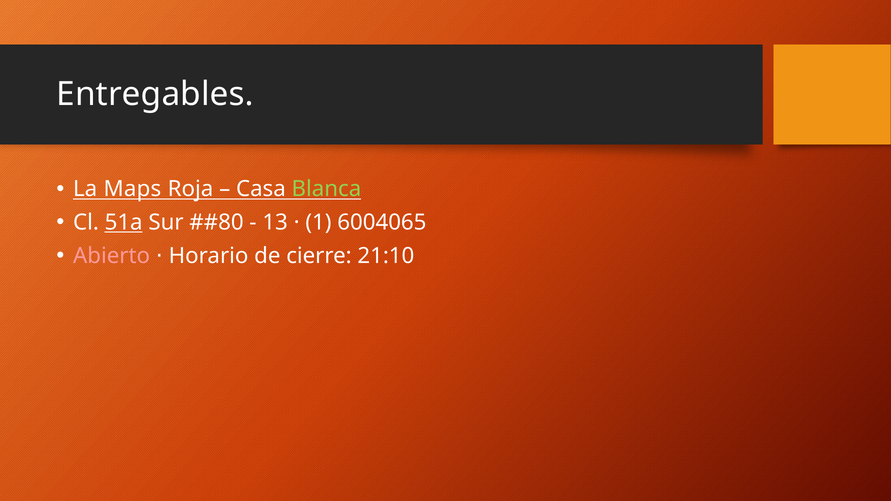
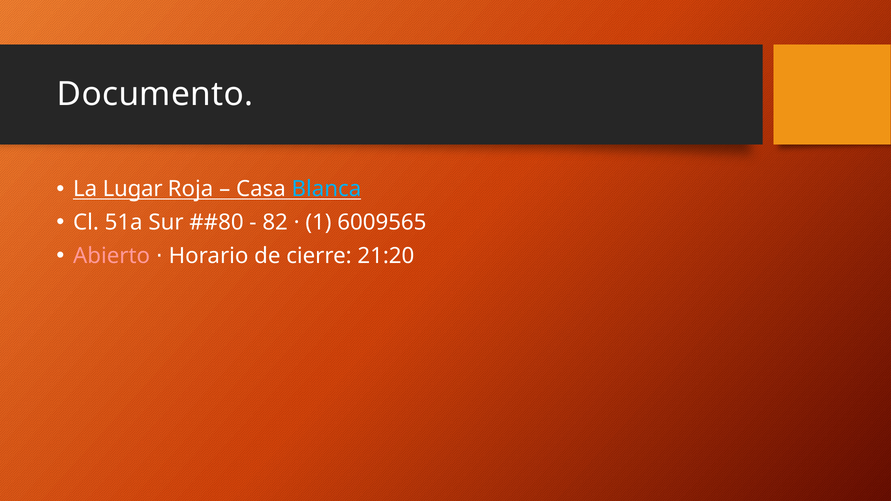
Entregables: Entregables -> Documento (155, 94)
Maps: Maps -> Lugar (133, 189)
Blanca colour: light green -> light blue (326, 189)
51a underline: present -> none (124, 222)
13: 13 -> 82 (275, 222)
6004065: 6004065 -> 6009565 (382, 222)
21:10: 21:10 -> 21:20 (386, 256)
